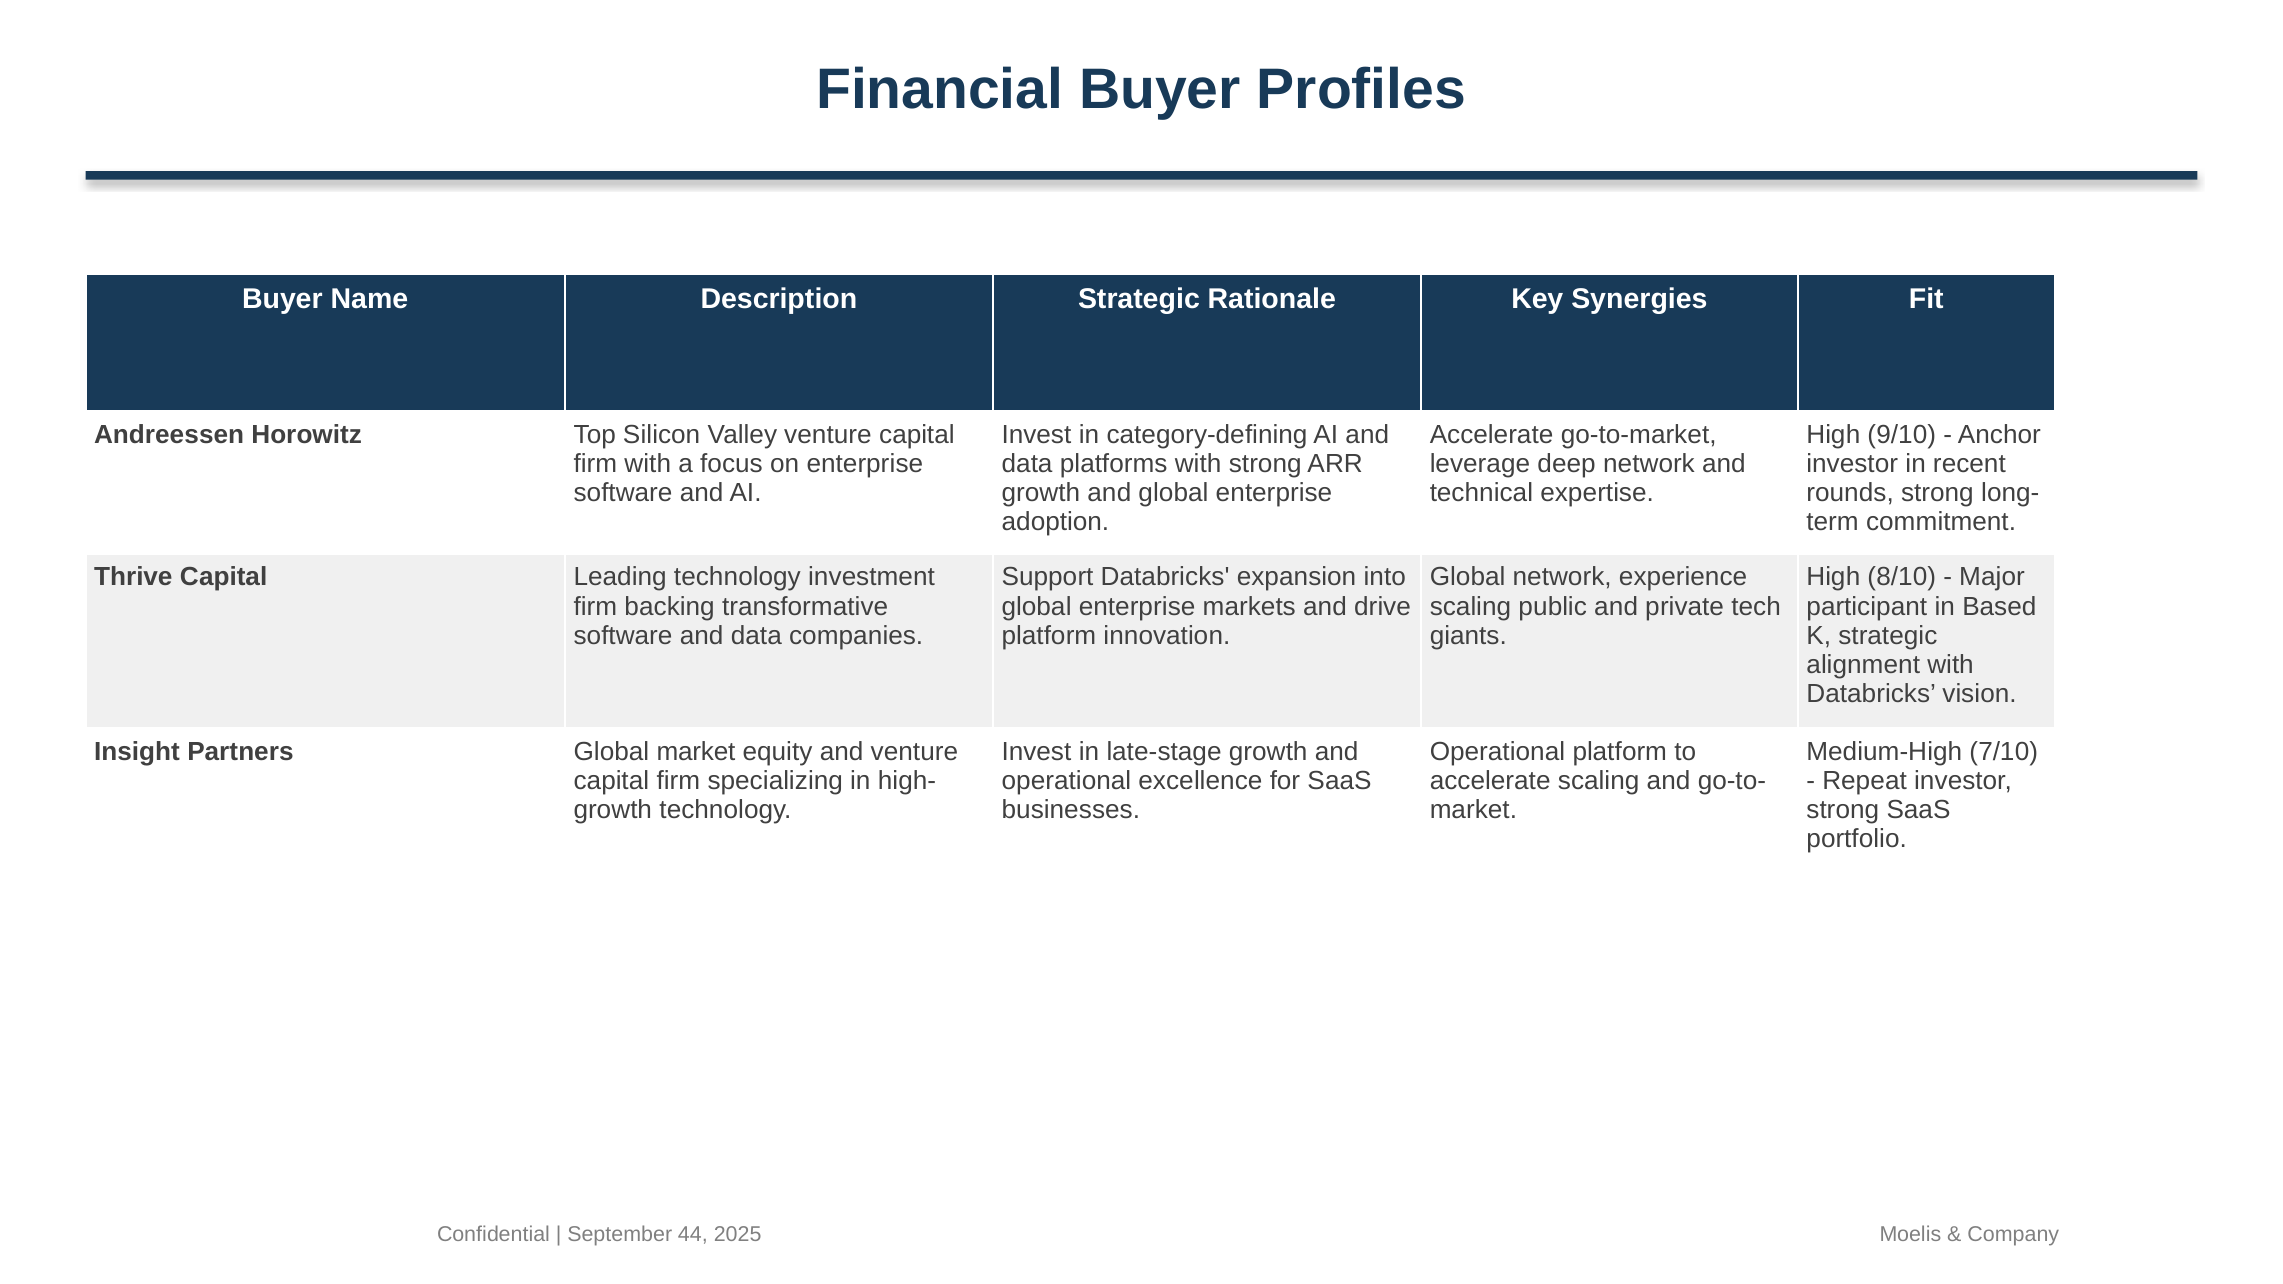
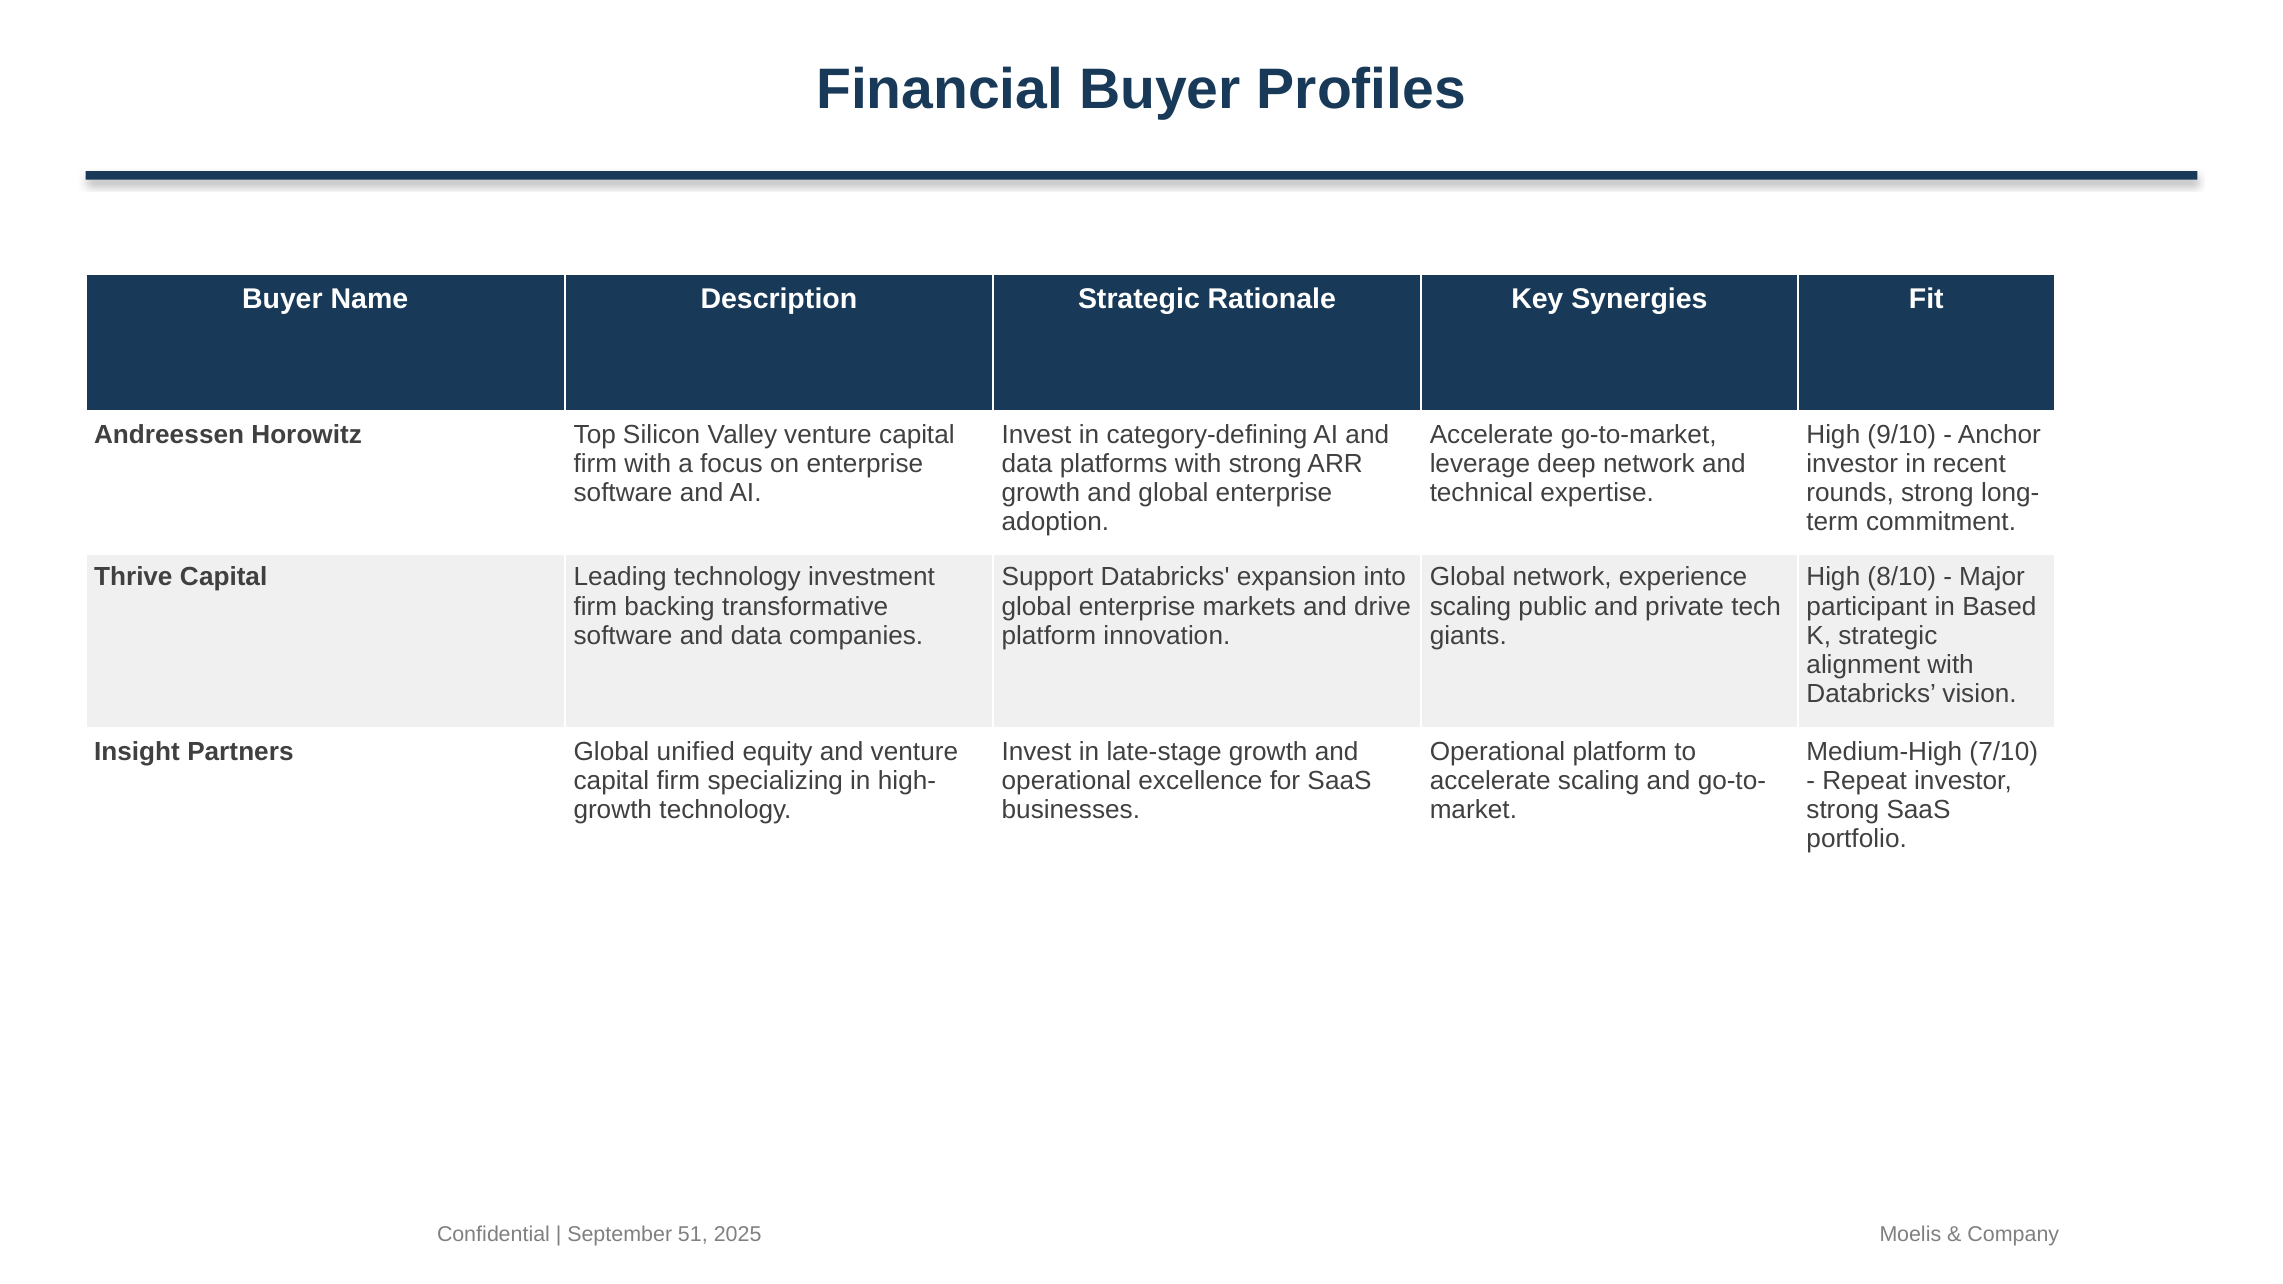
Global market: market -> unified (696, 752)
44: 44 -> 51 (693, 1234)
